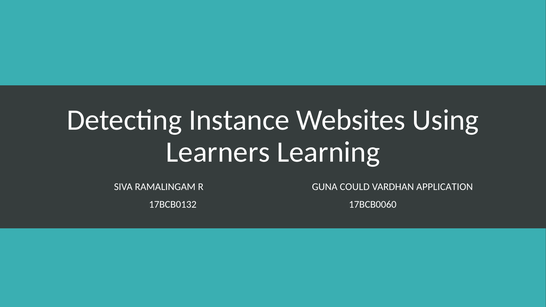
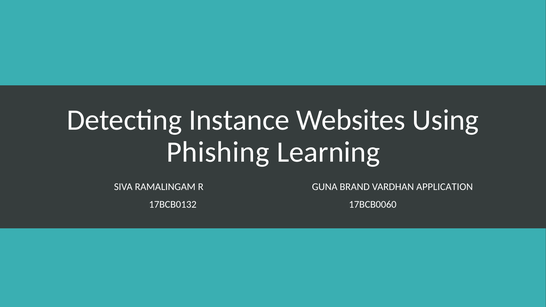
Learners: Learners -> Phishing (218, 152)
COULD: COULD -> BRAND (355, 187)
